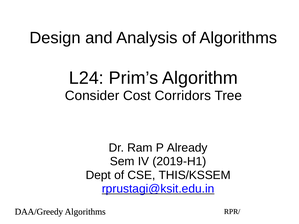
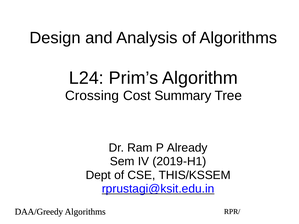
Consider: Consider -> Crossing (92, 96)
Corridors: Corridors -> Summary (183, 96)
